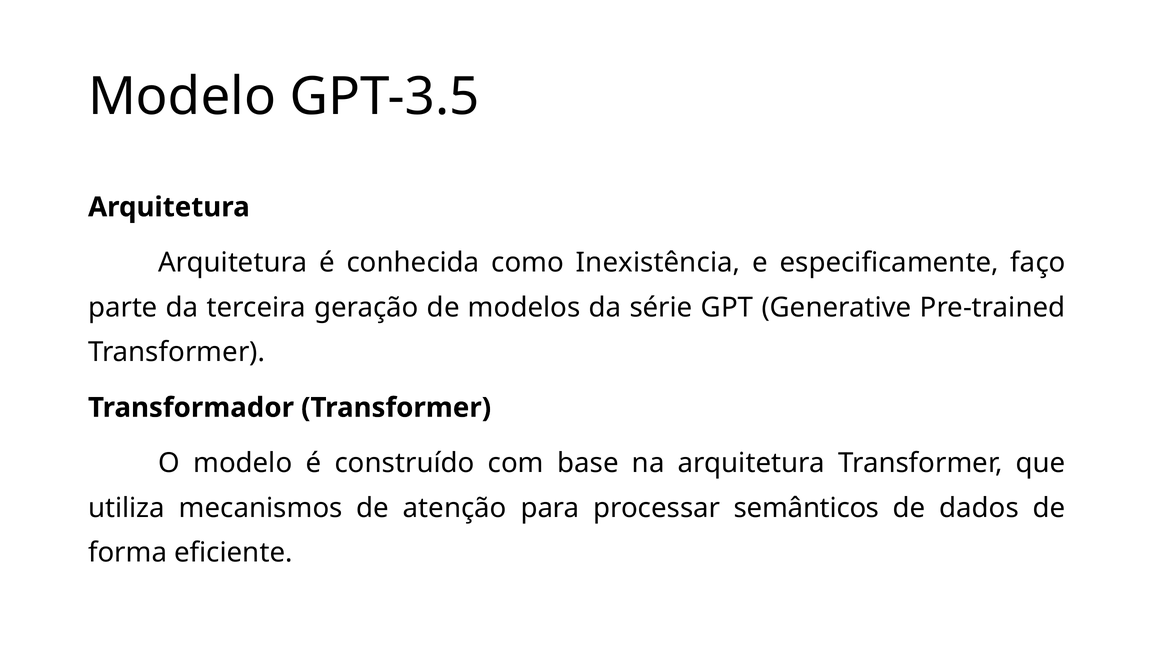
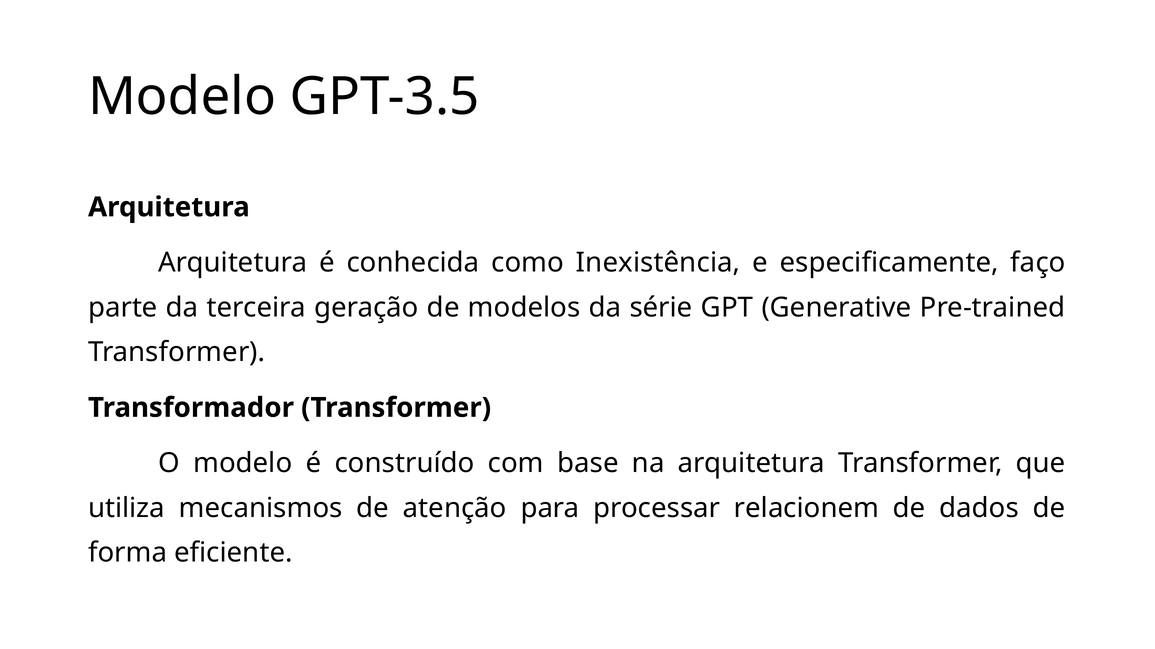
semânticos: semânticos -> relacionem (806, 509)
